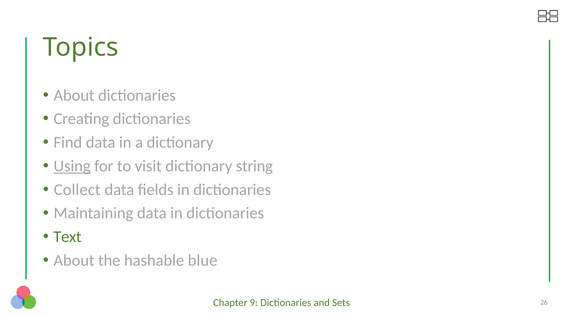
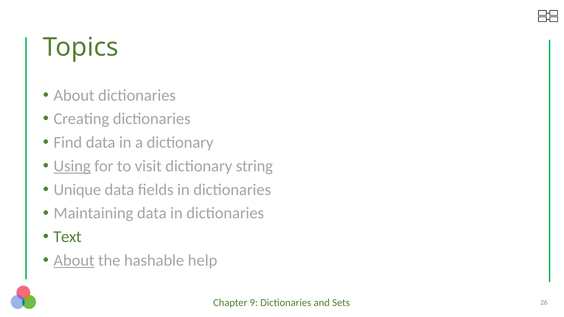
Collect: Collect -> Unique (77, 190)
About underline: none -> present (74, 261)
blue: blue -> help (203, 261)
